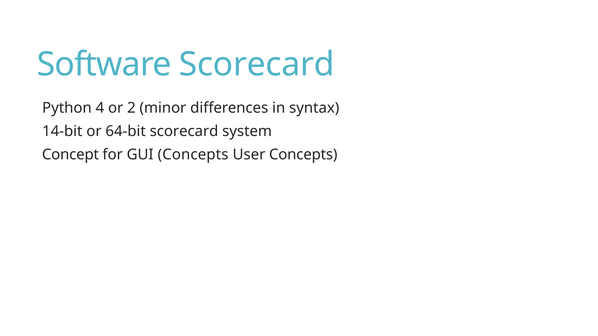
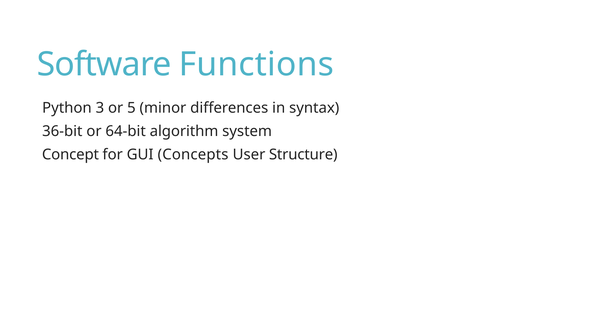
Software Scorecard: Scorecard -> Functions (256, 64)
4: 4 -> 3 (100, 108)
2: 2 -> 5 (131, 108)
14-bit: 14-bit -> 36-bit (62, 132)
64-bit scorecard: scorecard -> algorithm (184, 132)
User Concepts: Concepts -> Structure (303, 155)
